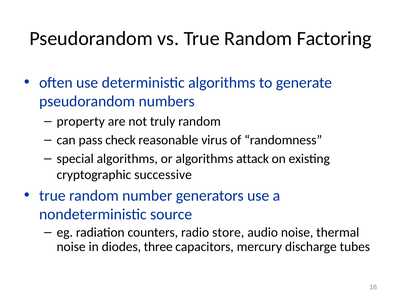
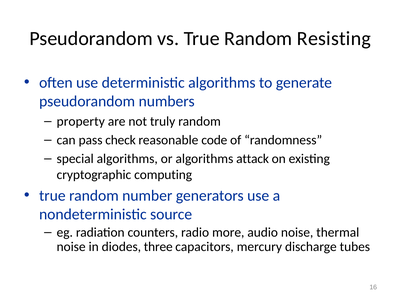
Factoring: Factoring -> Resisting (334, 39)
virus: virus -> code (214, 140)
successive: successive -> computing (163, 175)
store: store -> more (228, 232)
